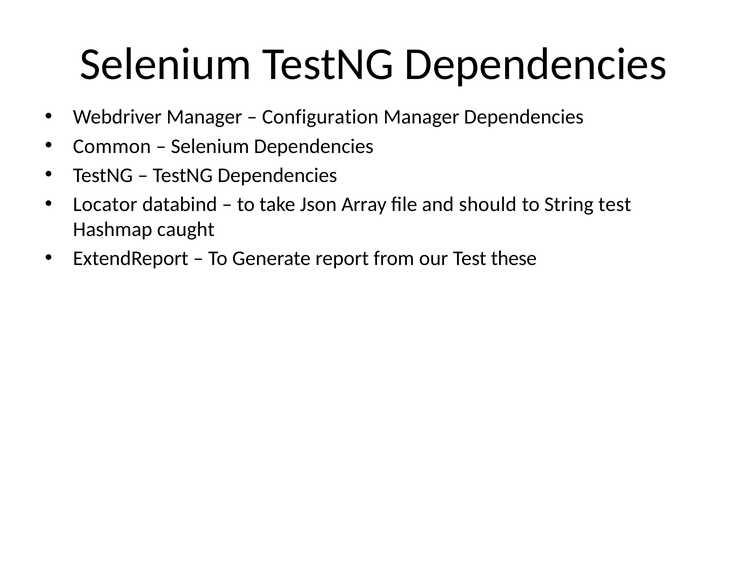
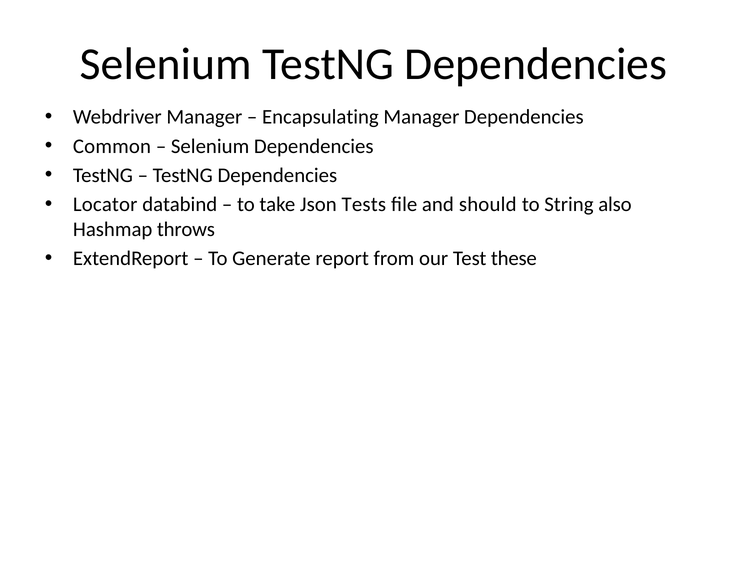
Configuration: Configuration -> Encapsulating (320, 117)
Array: Array -> Tests (364, 204)
String test: test -> also (615, 204)
caught: caught -> throws (186, 229)
